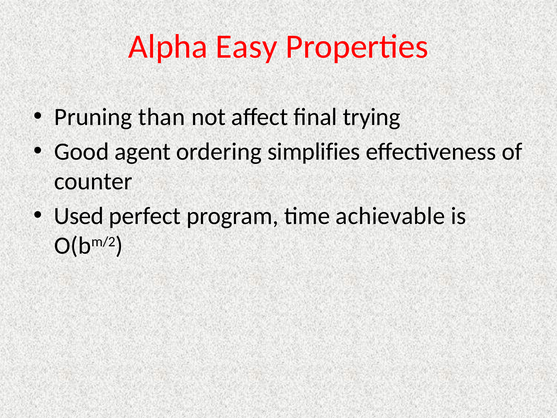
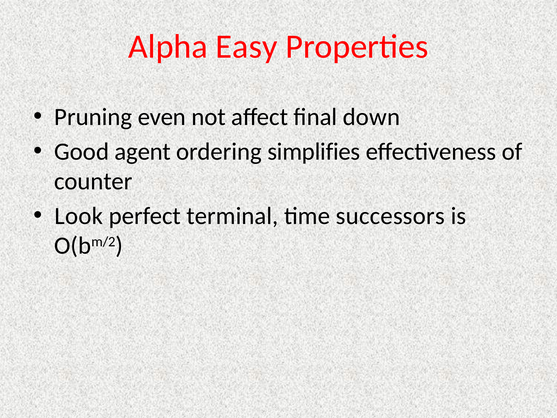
than: than -> even (162, 117)
trying: trying -> down (371, 117)
Used: Used -> Look (79, 216)
program: program -> terminal (232, 216)
achievable: achievable -> successors (390, 216)
